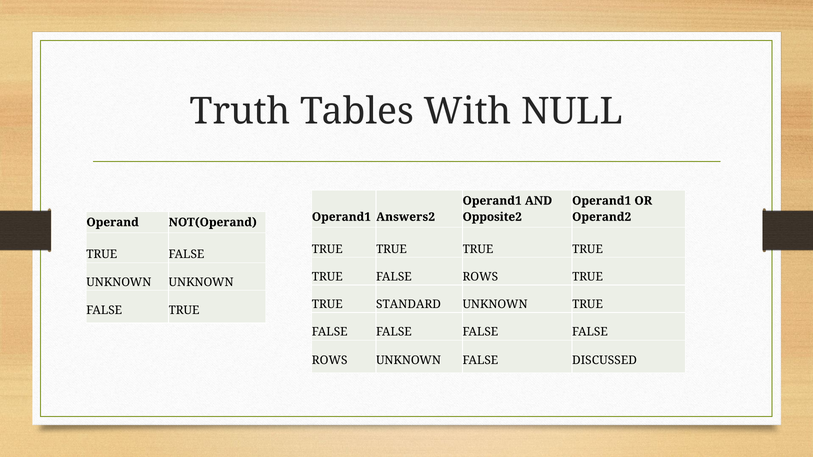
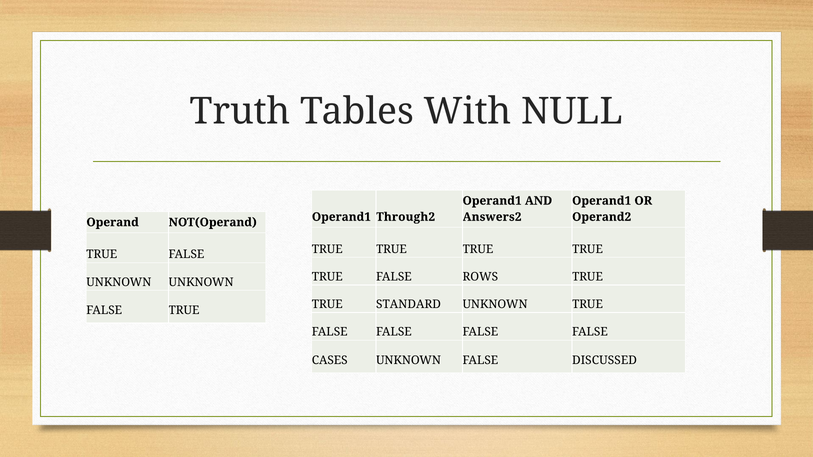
Answers2: Answers2 -> Through2 (406, 217)
Opposite2: Opposite2 -> Answers2 (492, 217)
ROWS: ROWS -> CASES (330, 361)
